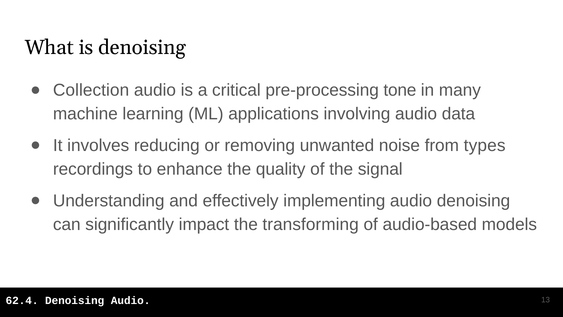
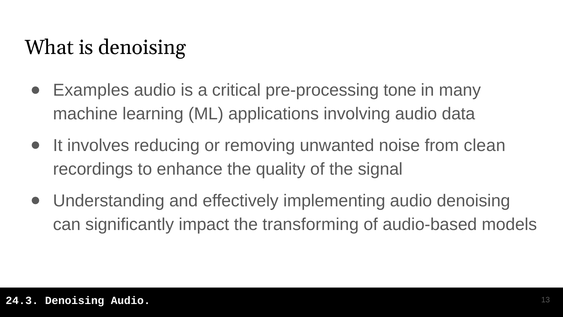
Collection: Collection -> Examples (91, 90)
types: types -> clean (485, 145)
62.4: 62.4 -> 24.3 (22, 300)
